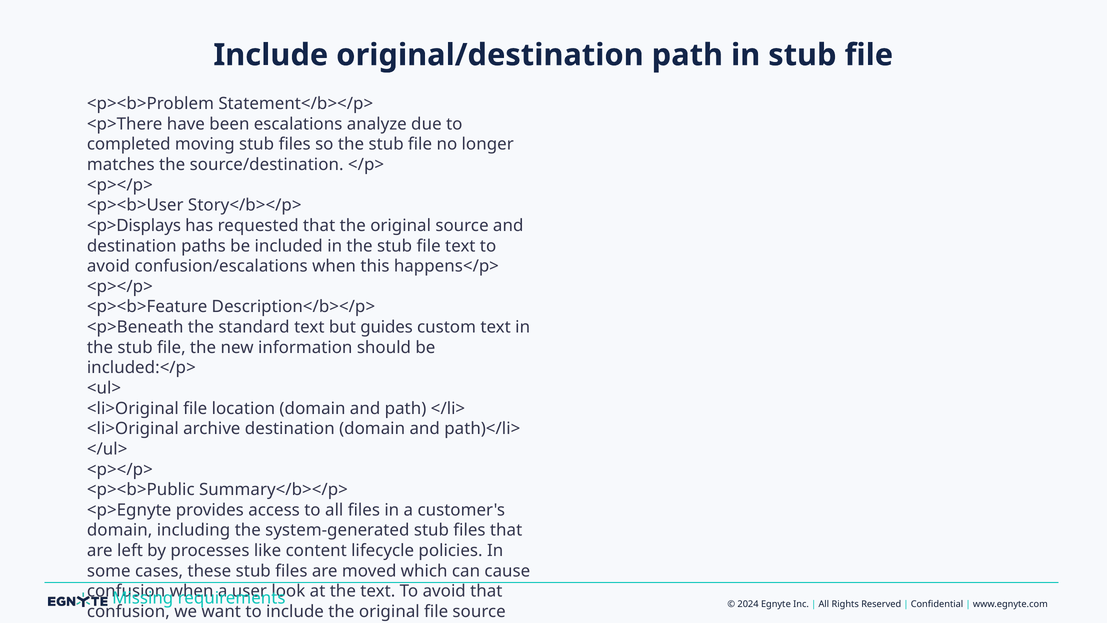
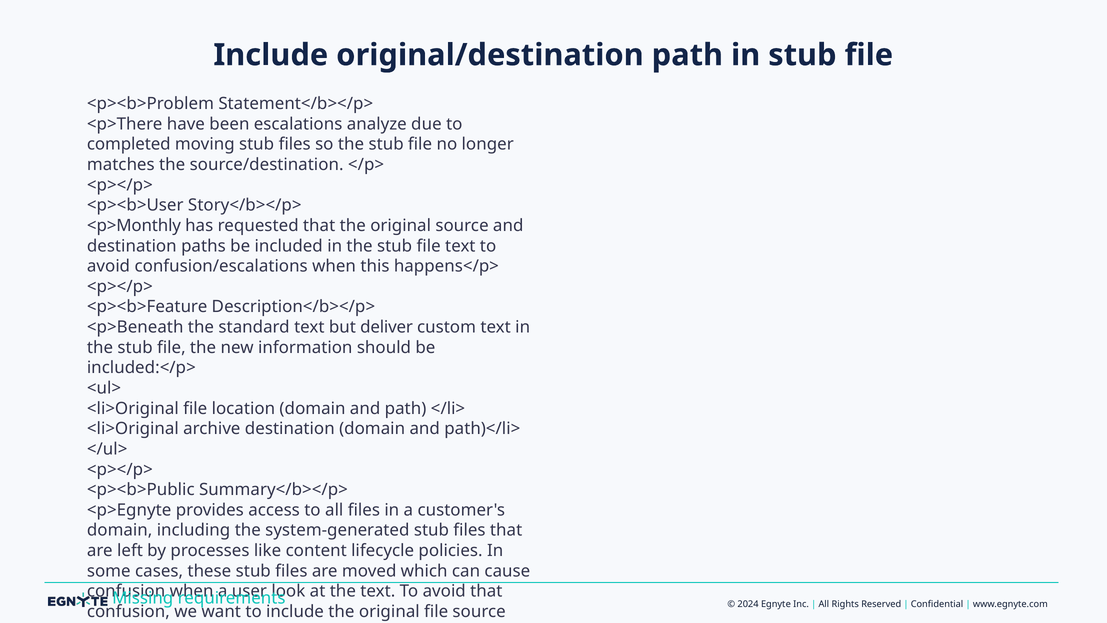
<p>Displays: <p>Displays -> <p>Monthly (134, 225)
guides: guides -> deliver (387, 327)
